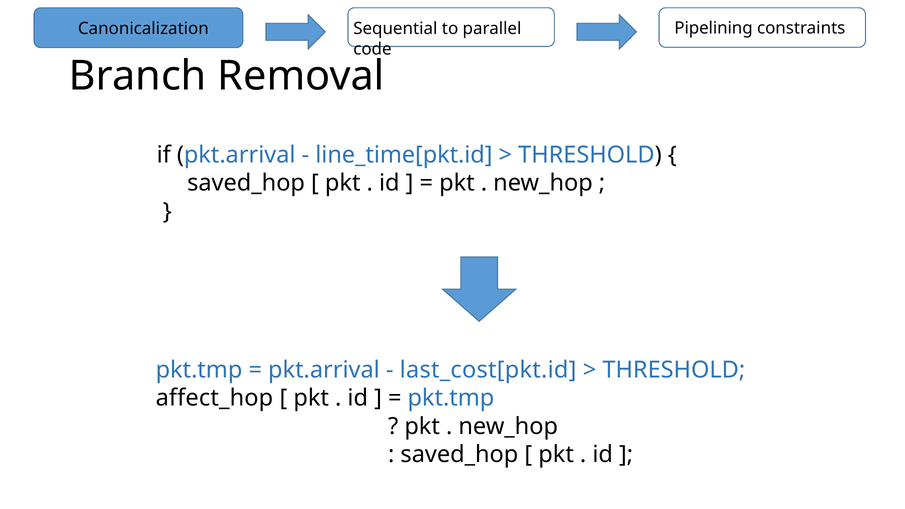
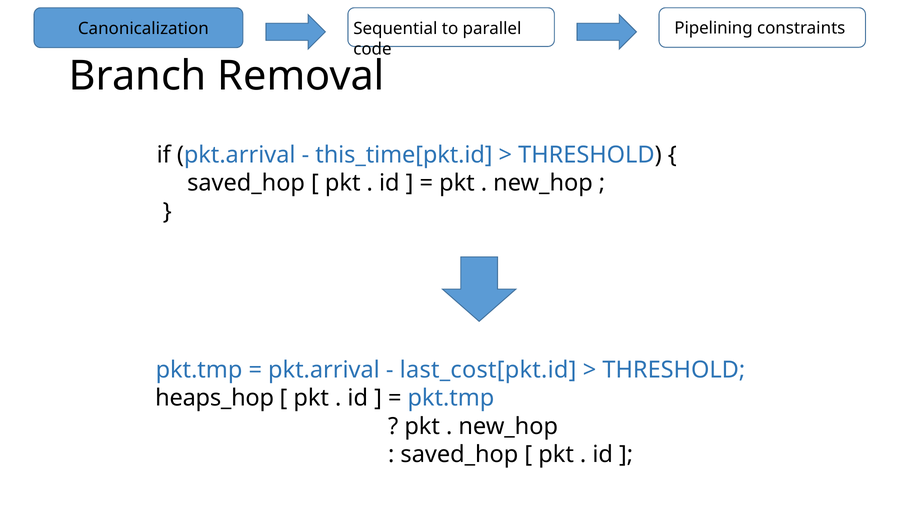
line_time[pkt.id: line_time[pkt.id -> this_time[pkt.id (404, 155)
affect_hop: affect_hop -> heaps_hop (215, 398)
